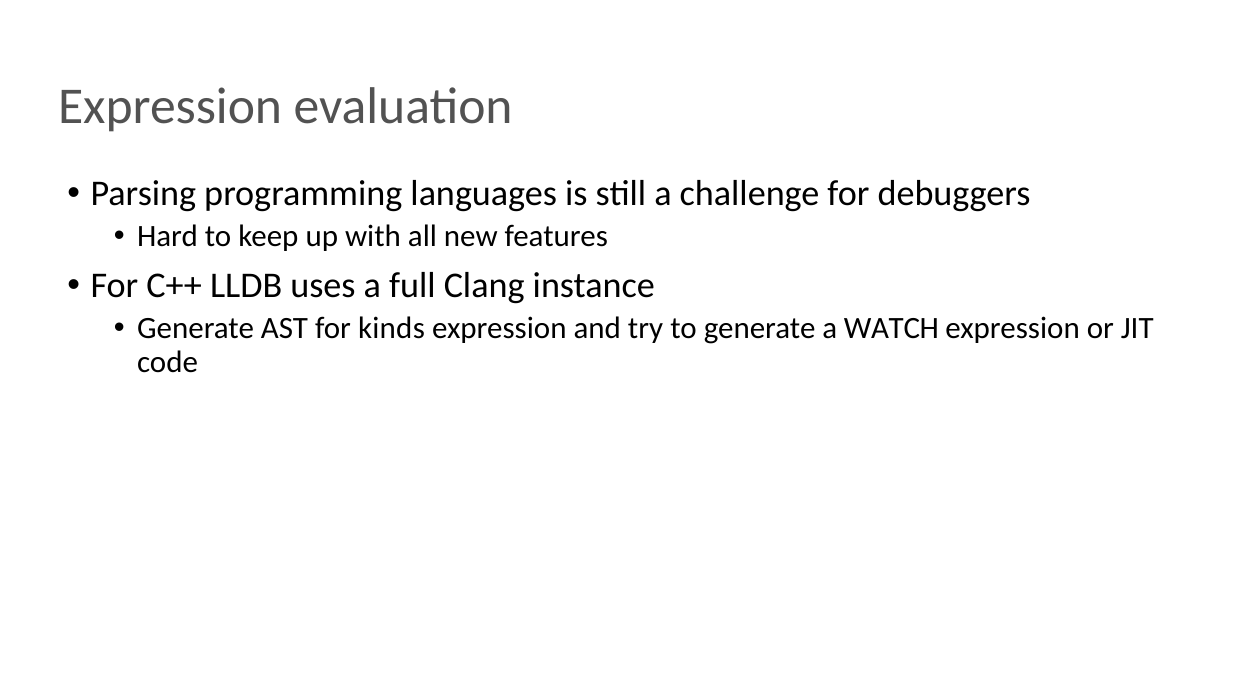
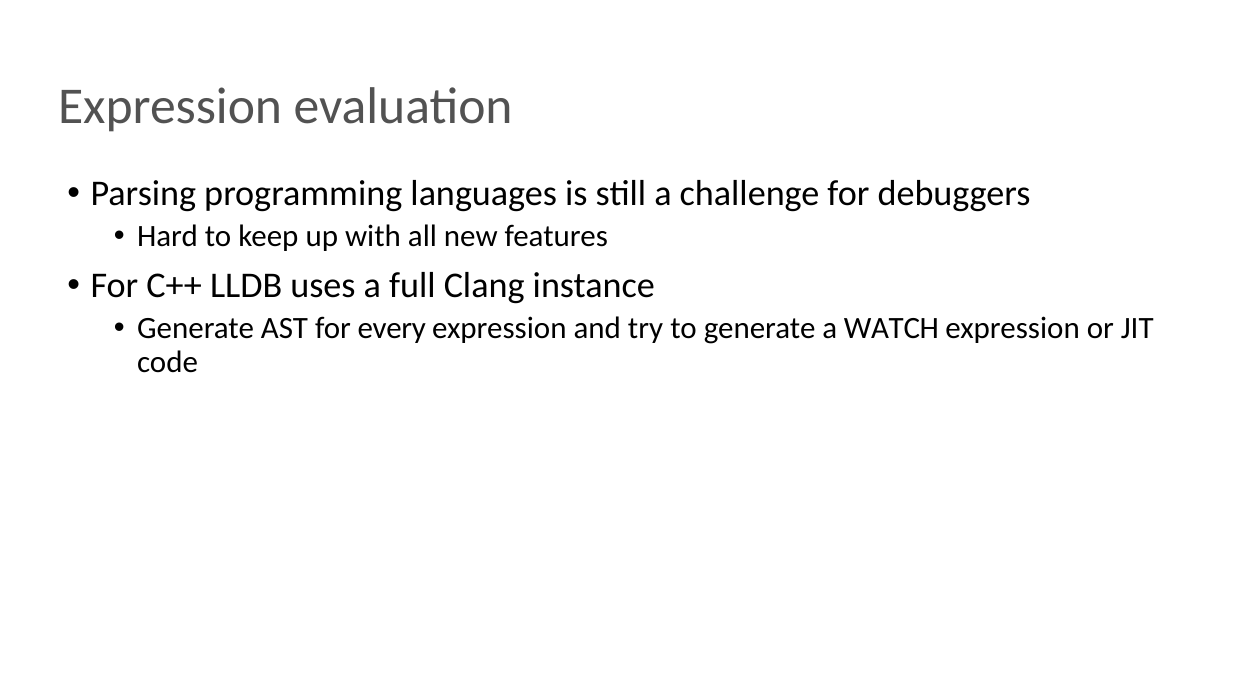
kinds: kinds -> every (392, 329)
